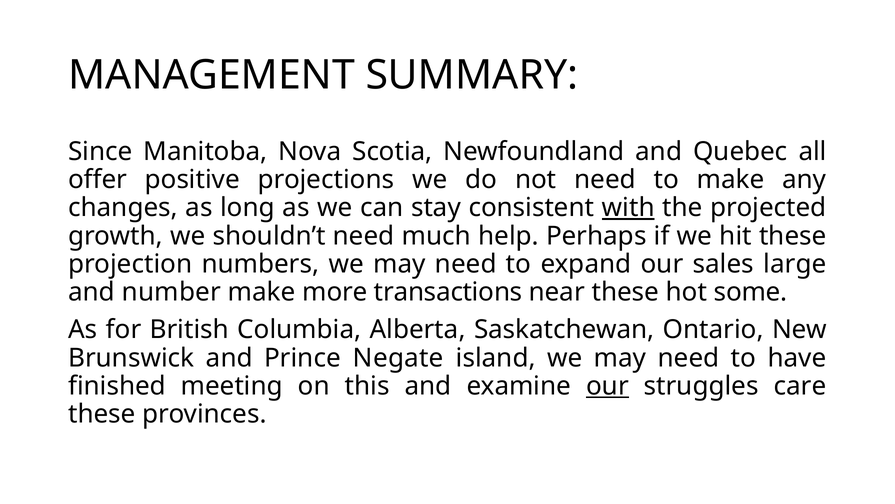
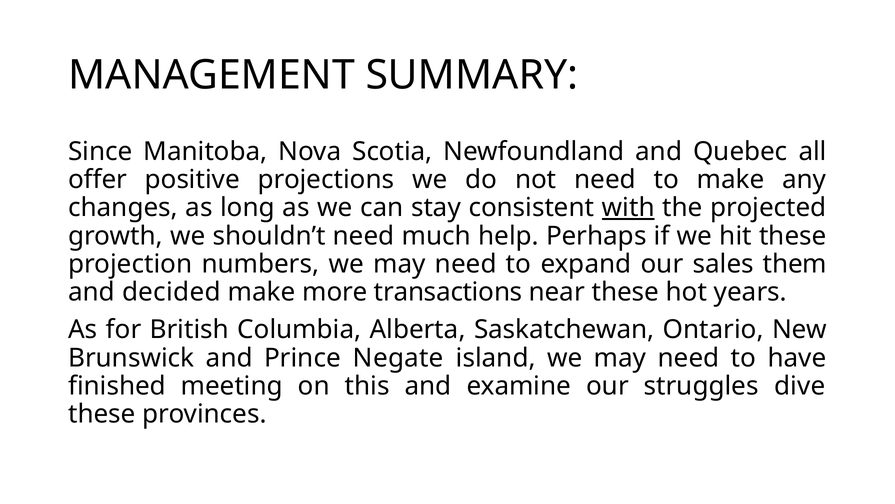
large: large -> them (795, 264)
number: number -> decided (171, 292)
some: some -> years (750, 292)
our underline: present -> none (607, 386)
care: care -> dive (800, 386)
